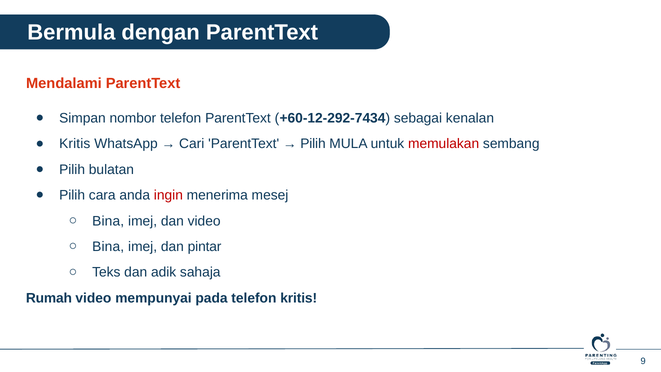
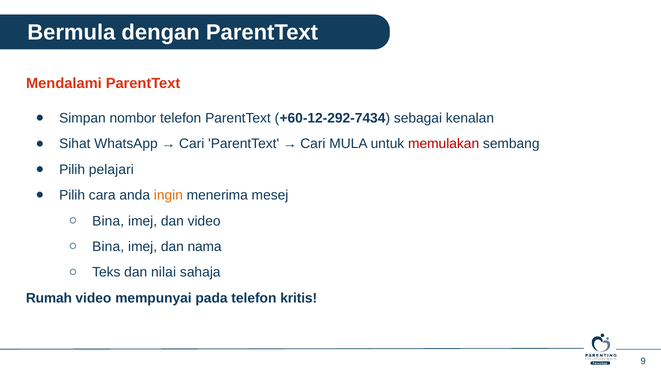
Kritis: Kritis -> Sihat (75, 144)
Pilih: Pilih -> Cari (313, 144)
bulatan: bulatan -> pelajari (111, 169)
ingin colour: red -> orange (168, 195)
pintar: pintar -> nama (205, 247)
adik: adik -> nilai (164, 272)
